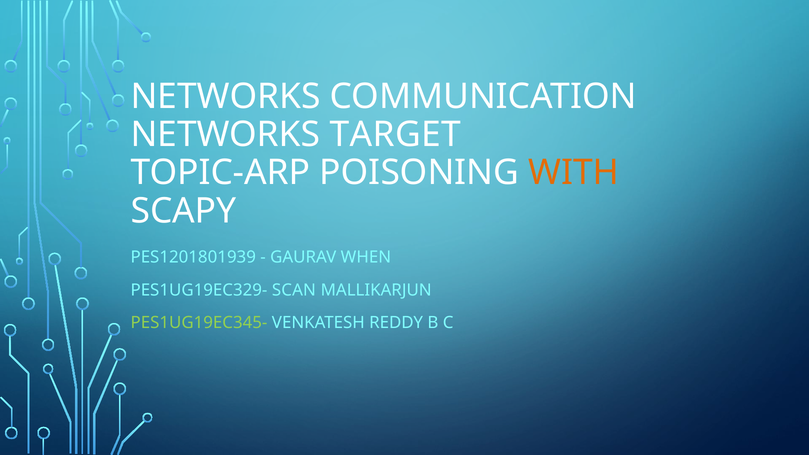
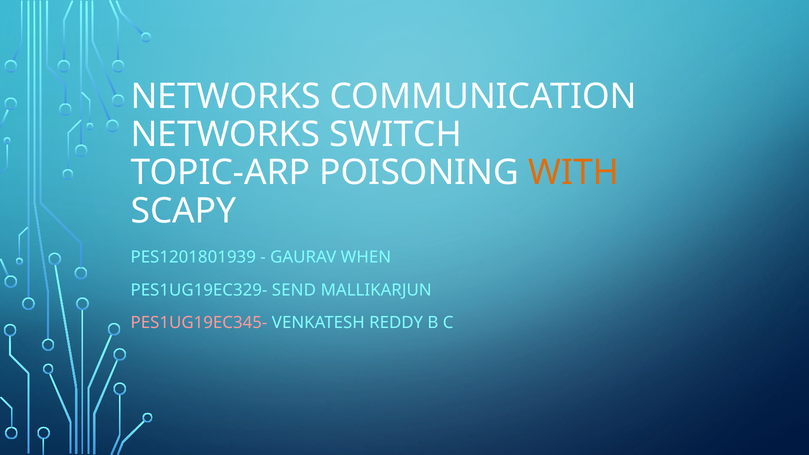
TARGET: TARGET -> SWITCH (396, 135)
SCAN: SCAN -> SEND (294, 290)
PES1UG19EC345- colour: light green -> pink (199, 323)
